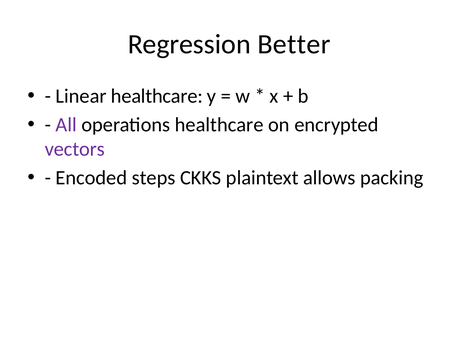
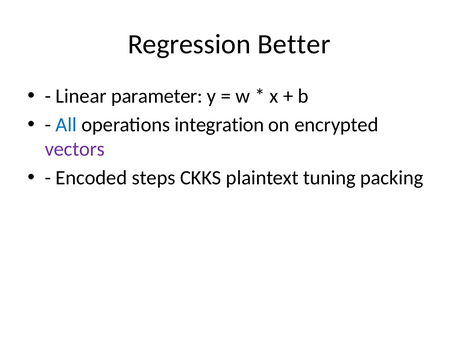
Linear healthcare: healthcare -> parameter (157, 96)
All colour: purple -> blue (66, 125)
operations healthcare: healthcare -> integration (219, 125)
allows: allows -> tuning (329, 178)
